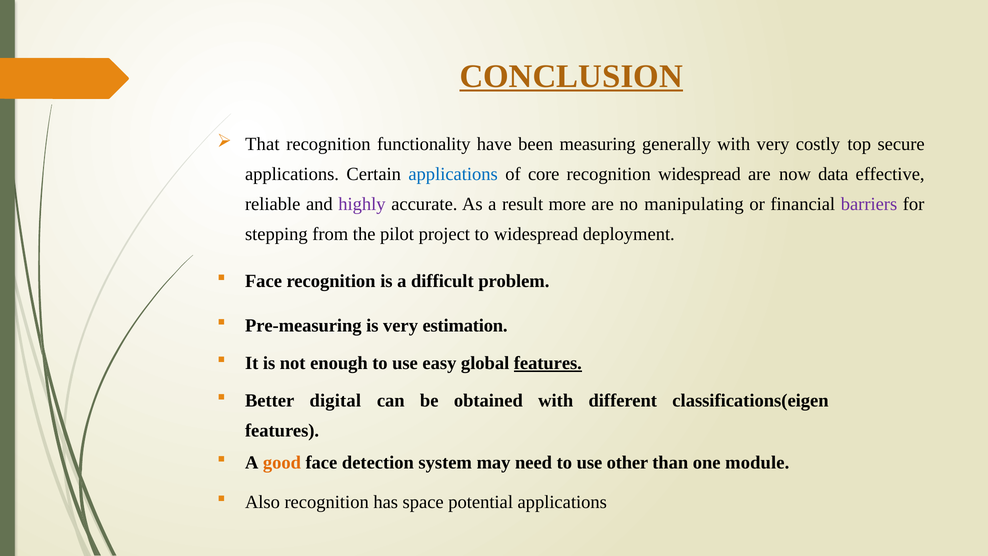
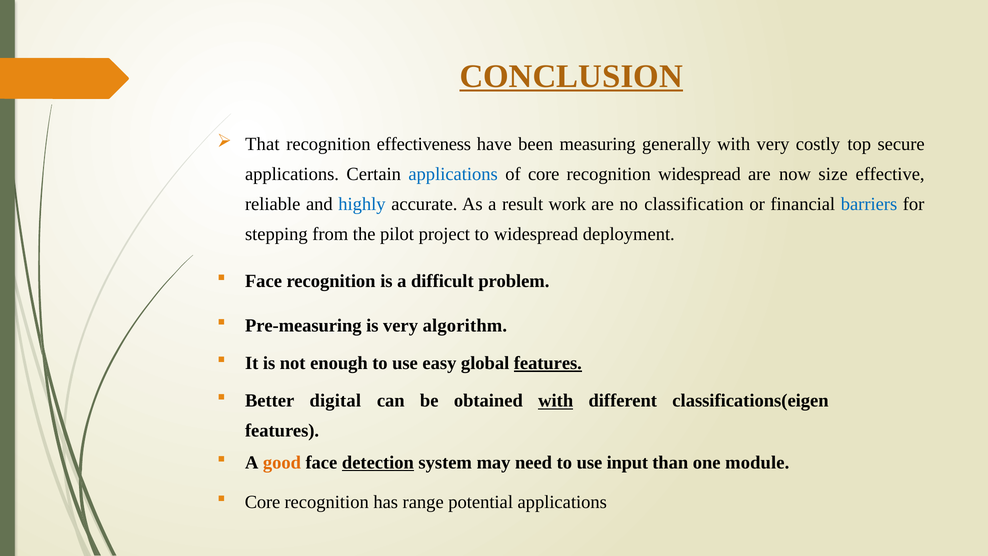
functionality: functionality -> effectiveness (424, 144)
data: data -> size (833, 174)
highly colour: purple -> blue (362, 204)
more: more -> work (567, 204)
manipulating: manipulating -> classification (694, 204)
barriers colour: purple -> blue (869, 204)
estimation: estimation -> algorithm (465, 326)
with underline: none -> present (556, 401)
detection underline: none -> present (378, 462)
other: other -> input (627, 462)
Also: Also -> Core (263, 502)
space: space -> range (423, 502)
